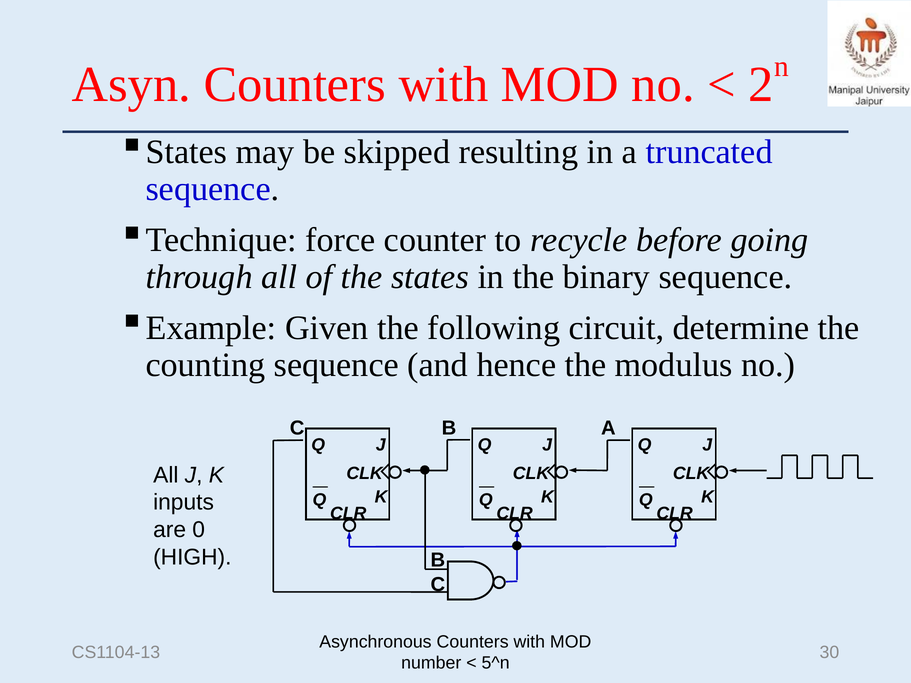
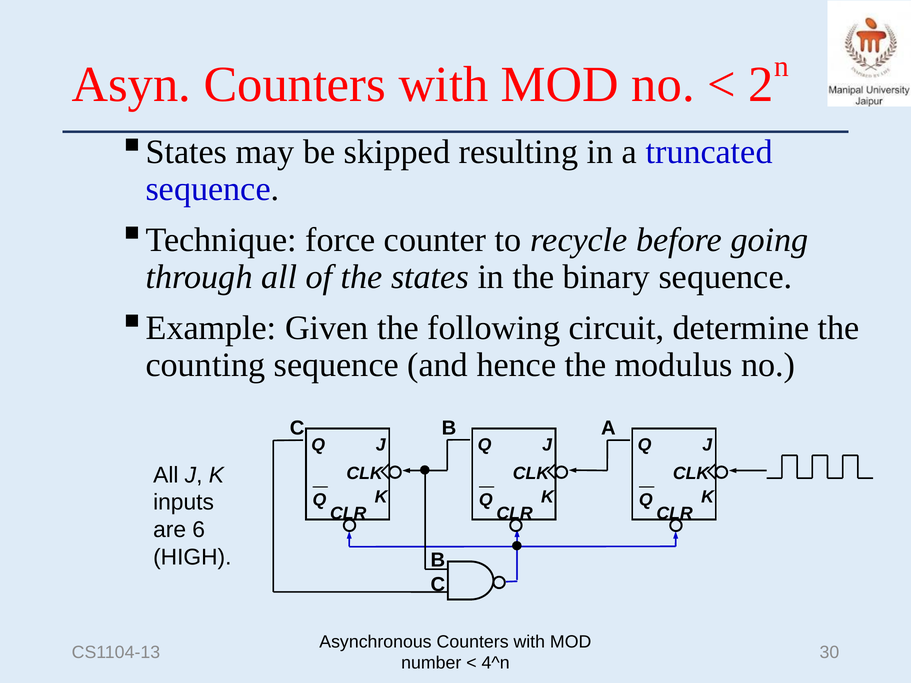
0: 0 -> 6 (199, 530)
5^n: 5^n -> 4^n (496, 663)
